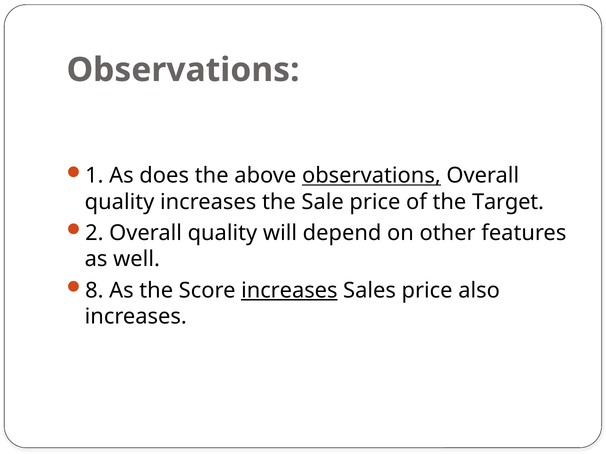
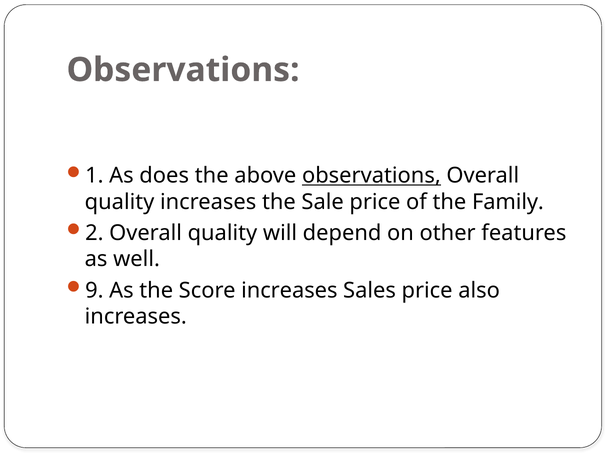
Target: Target -> Family (508, 202)
8: 8 -> 9 (94, 291)
increases underline: present -> none (289, 291)
